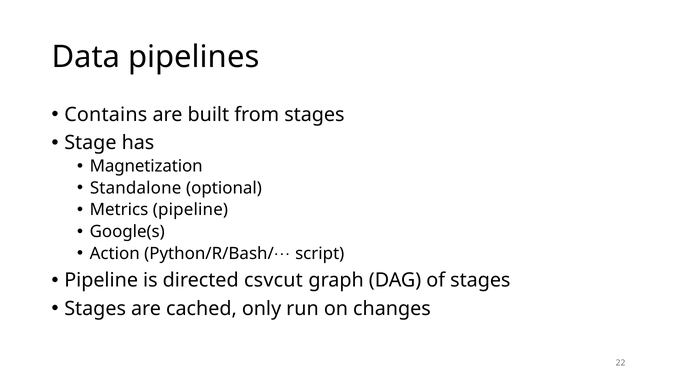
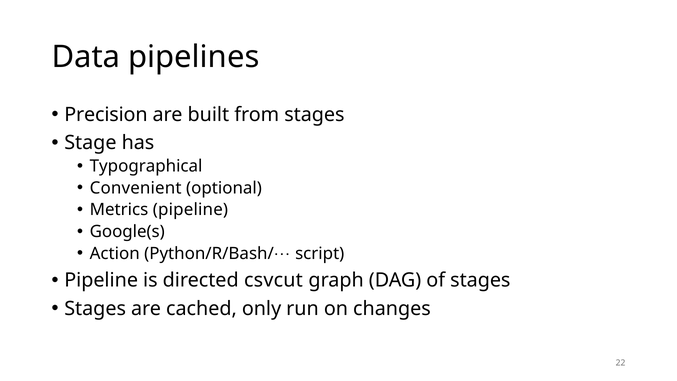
Contains: Contains -> Precision (106, 114)
Magnetization: Magnetization -> Typographical (146, 166)
Standalone: Standalone -> Convenient (136, 188)
